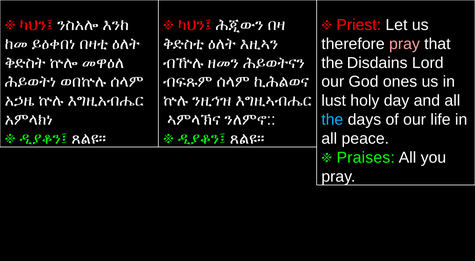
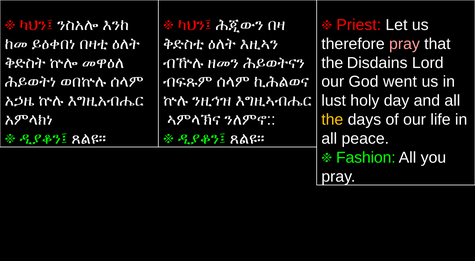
ones: ones -> went (400, 82)
the colour: light blue -> yellow (332, 120)
Praises: Praises -> Fashion (366, 158)
